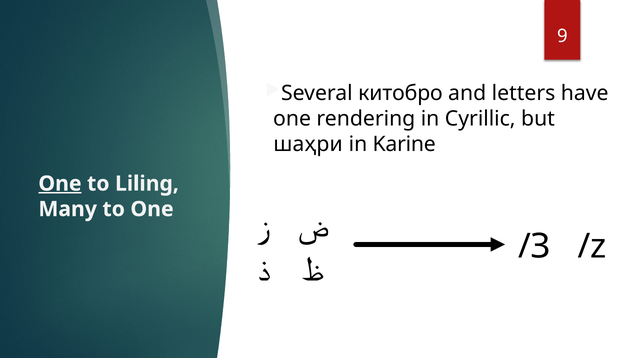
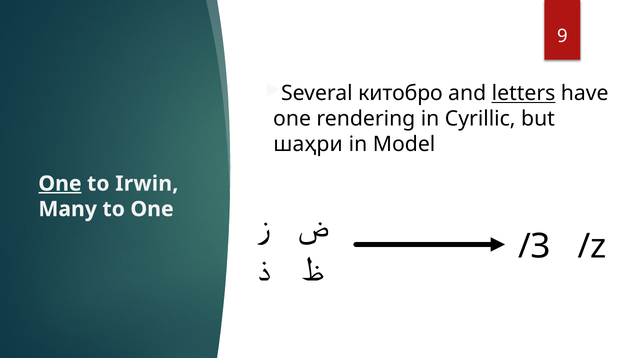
letters underline: none -> present (524, 93)
Karine: Karine -> Model (404, 144)
Liling: Liling -> Irwin (147, 184)
